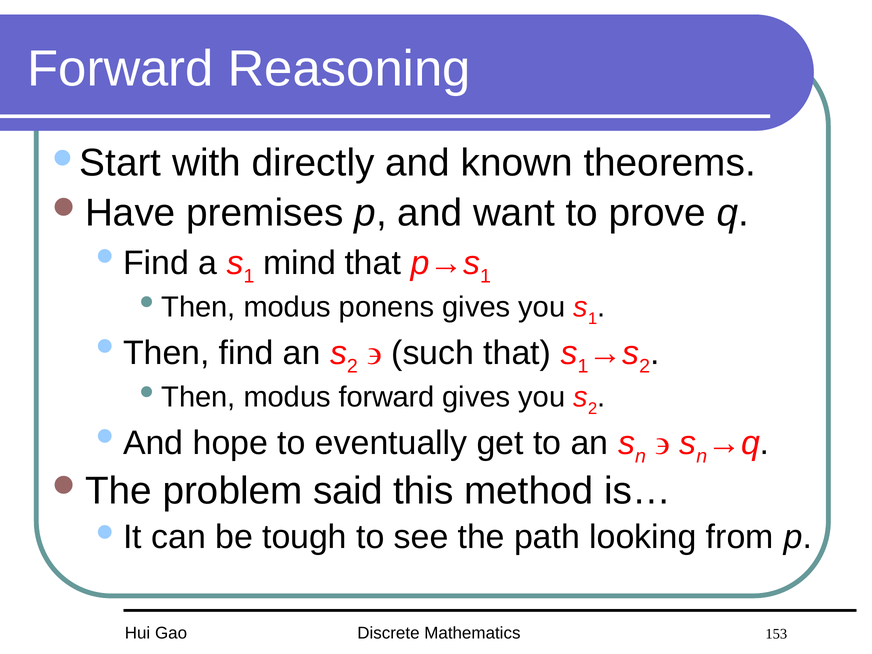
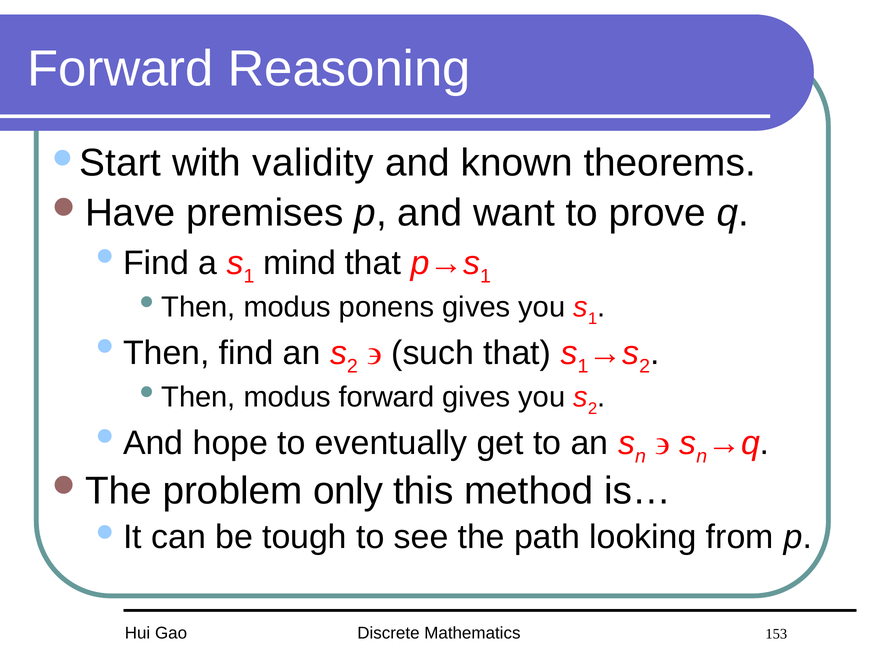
directly: directly -> validity (313, 163)
said: said -> only (348, 491)
